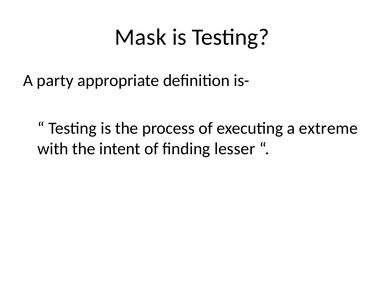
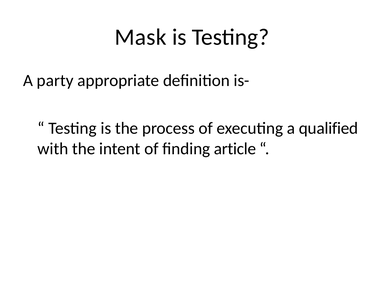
extreme: extreme -> qualified (329, 128)
lesser: lesser -> article (235, 149)
